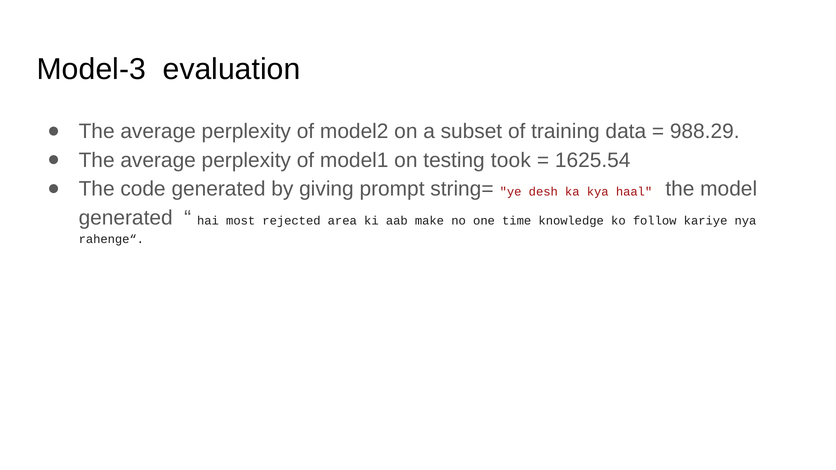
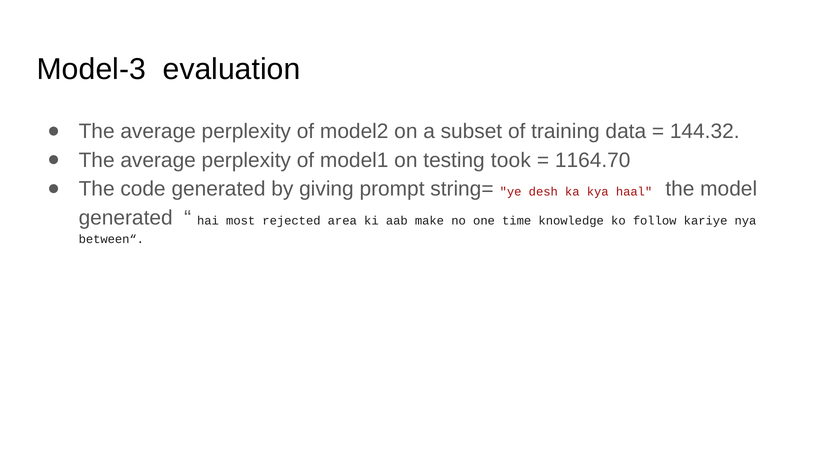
988.29: 988.29 -> 144.32 (705, 131)
1625.54: 1625.54 -> 1164.70 (593, 160)
rahenge“: rahenge“ -> between“ (111, 239)
